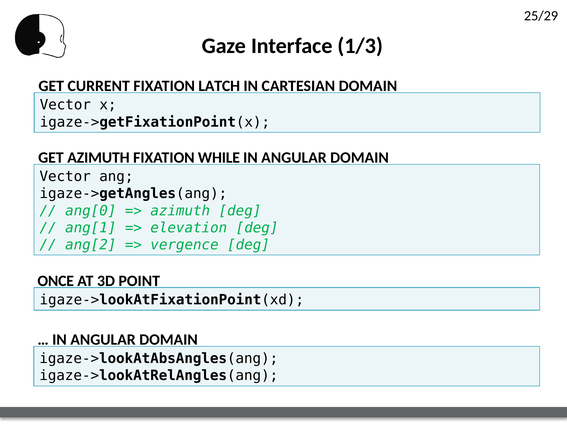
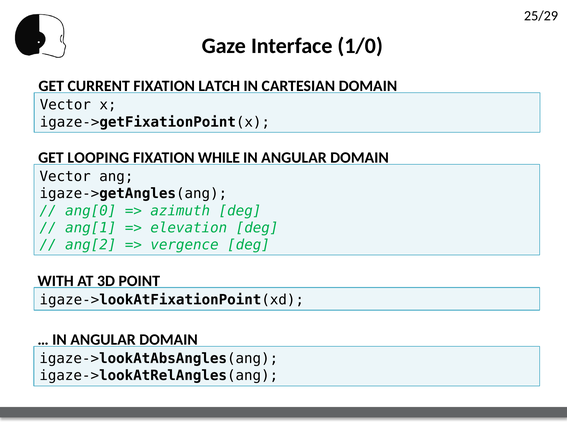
1/3: 1/3 -> 1/0 (360, 46)
GET AZIMUTH: AZIMUTH -> LOOPING (98, 157)
ONCE: ONCE -> WITH (56, 280)
